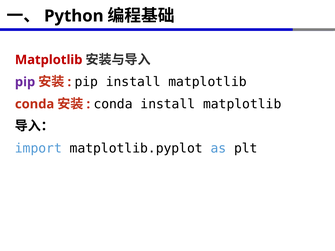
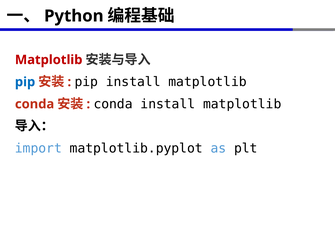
pip colour: purple -> blue (25, 82)
